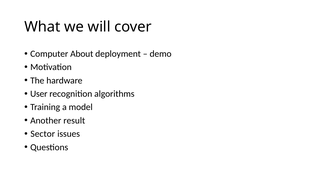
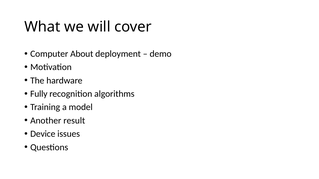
User: User -> Fully (39, 94)
Sector: Sector -> Device (43, 134)
